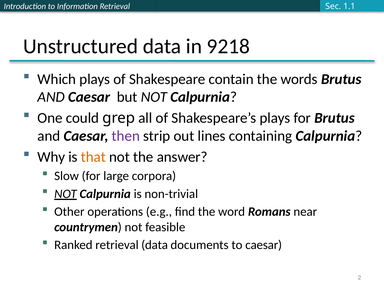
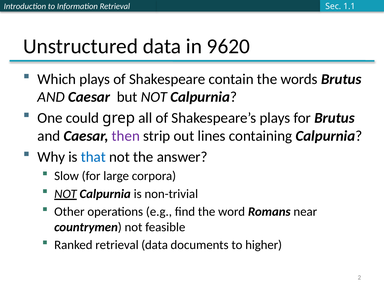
9218: 9218 -> 9620 (228, 46)
that colour: orange -> blue (93, 157)
to caesar: caesar -> higher (264, 245)
